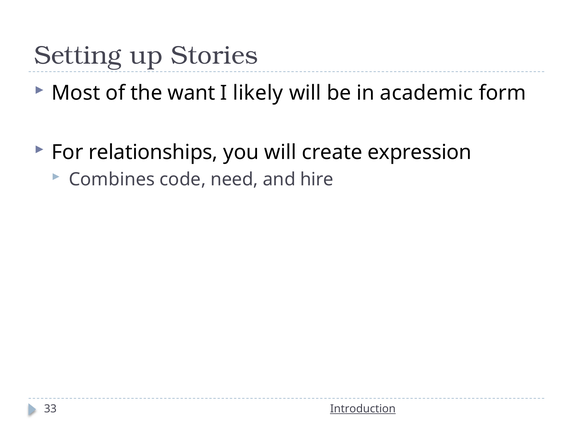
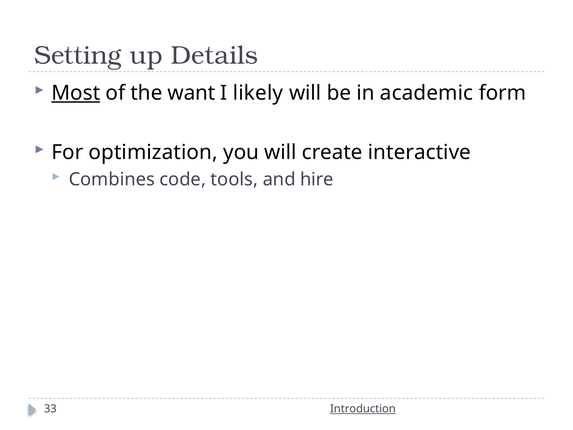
Stories: Stories -> Details (214, 55)
Most underline: none -> present (76, 93)
relationships: relationships -> optimization (153, 152)
expression: expression -> interactive (419, 152)
need: need -> tools (234, 179)
